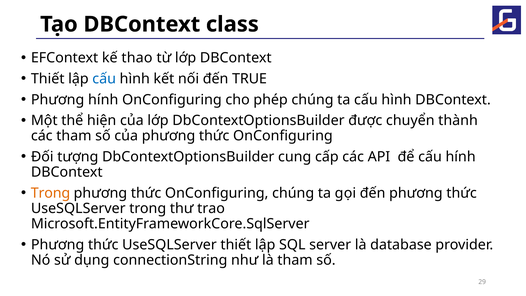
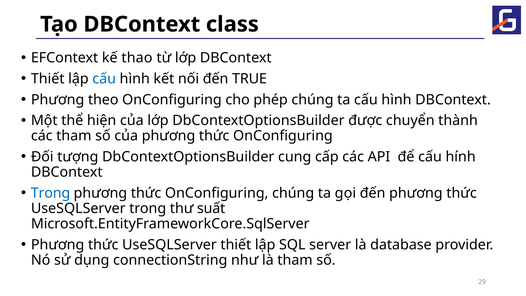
Phương hính: hính -> theo (103, 100)
Trong colour: orange -> blue (50, 193)
trao: trao -> suất (211, 208)
